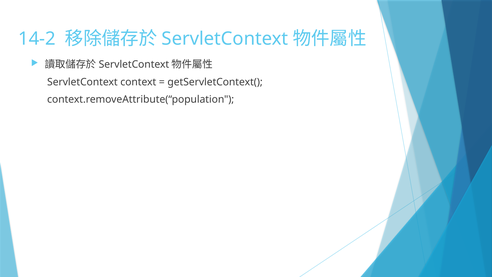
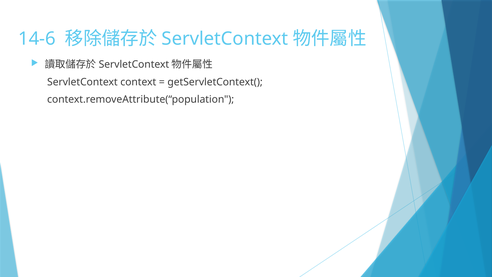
14-2: 14-2 -> 14-6 (37, 39)
